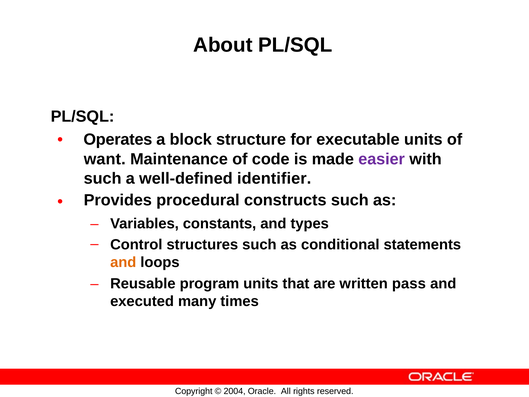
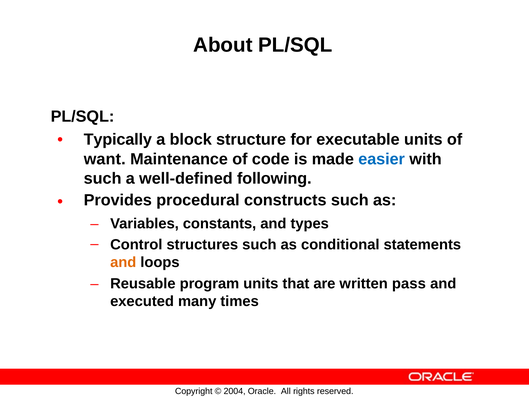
Operates: Operates -> Typically (118, 140)
easier colour: purple -> blue (382, 159)
identifier: identifier -> following (274, 178)
